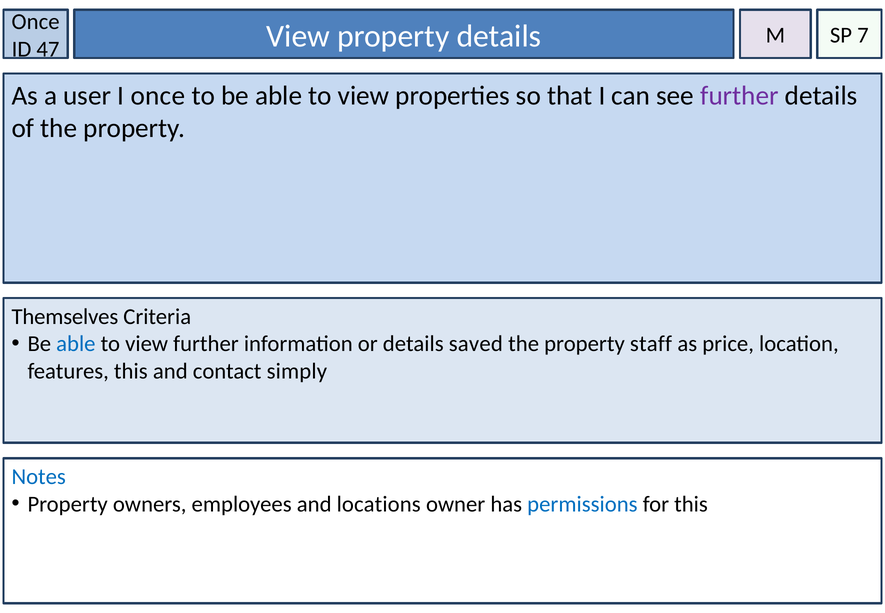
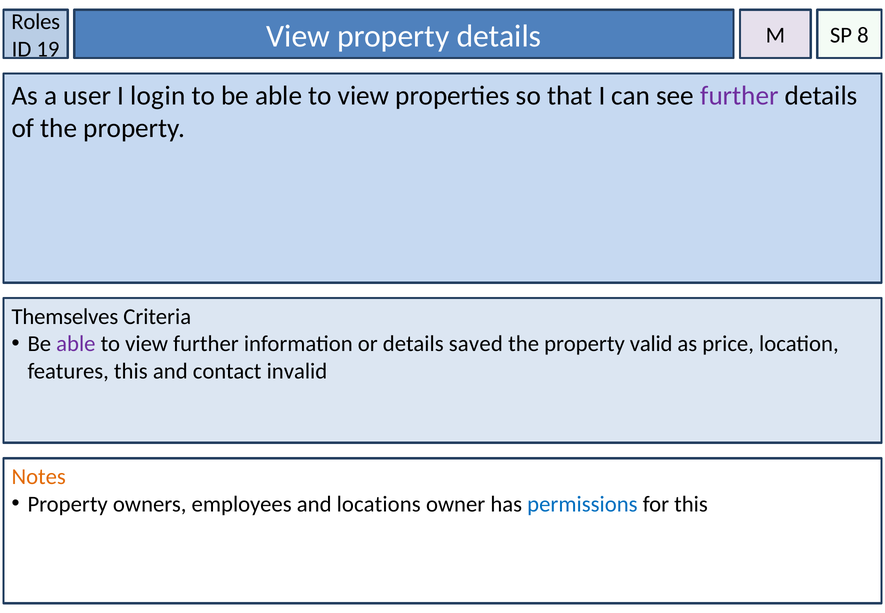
Once: Once -> Roles (36, 22)
7: 7 -> 8 (863, 35)
47: 47 -> 19 (48, 49)
I once: once -> login (158, 96)
able colour: blue -> purple (76, 344)
staff: staff -> valid (651, 344)
simply: simply -> invalid (297, 371)
Notes colour: blue -> orange (39, 477)
